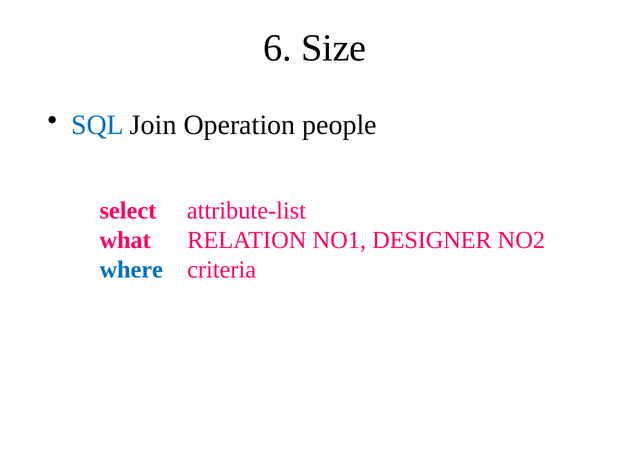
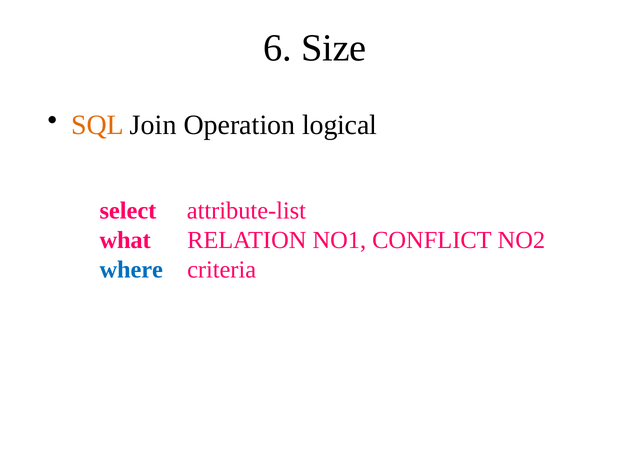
SQL colour: blue -> orange (98, 125)
people: people -> logical (340, 125)
DESIGNER: DESIGNER -> CONFLICT (432, 240)
